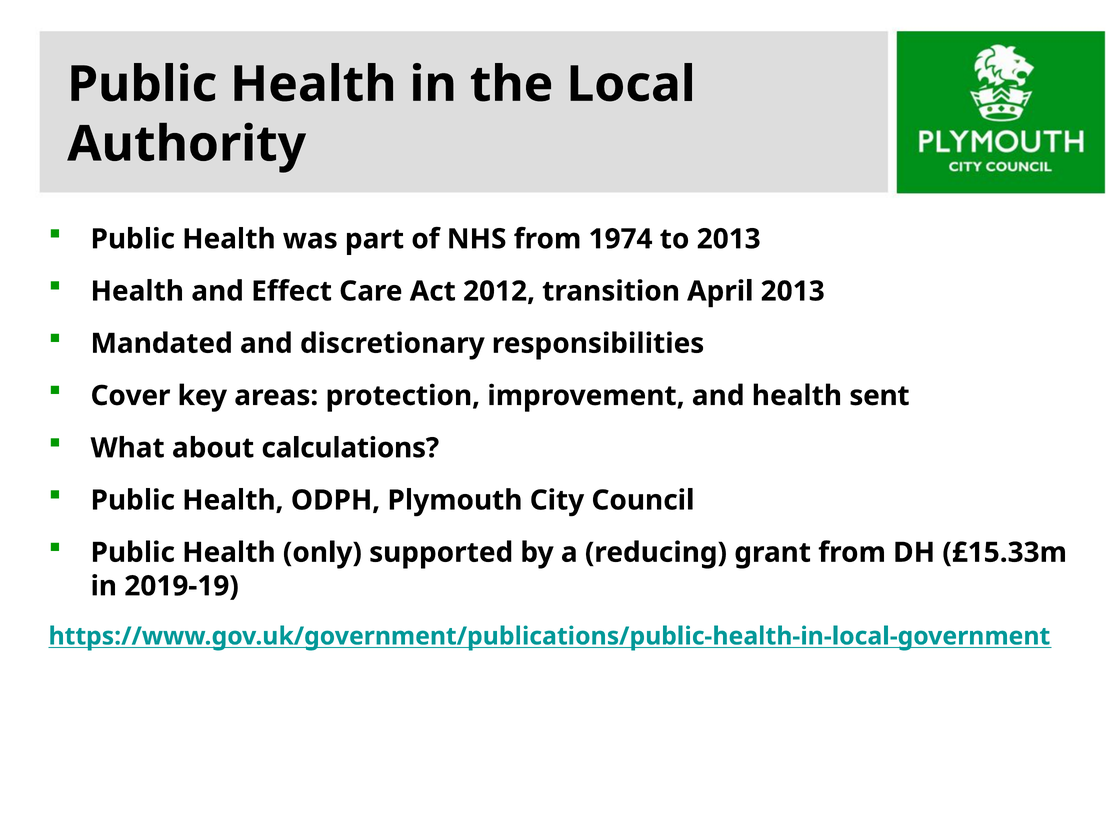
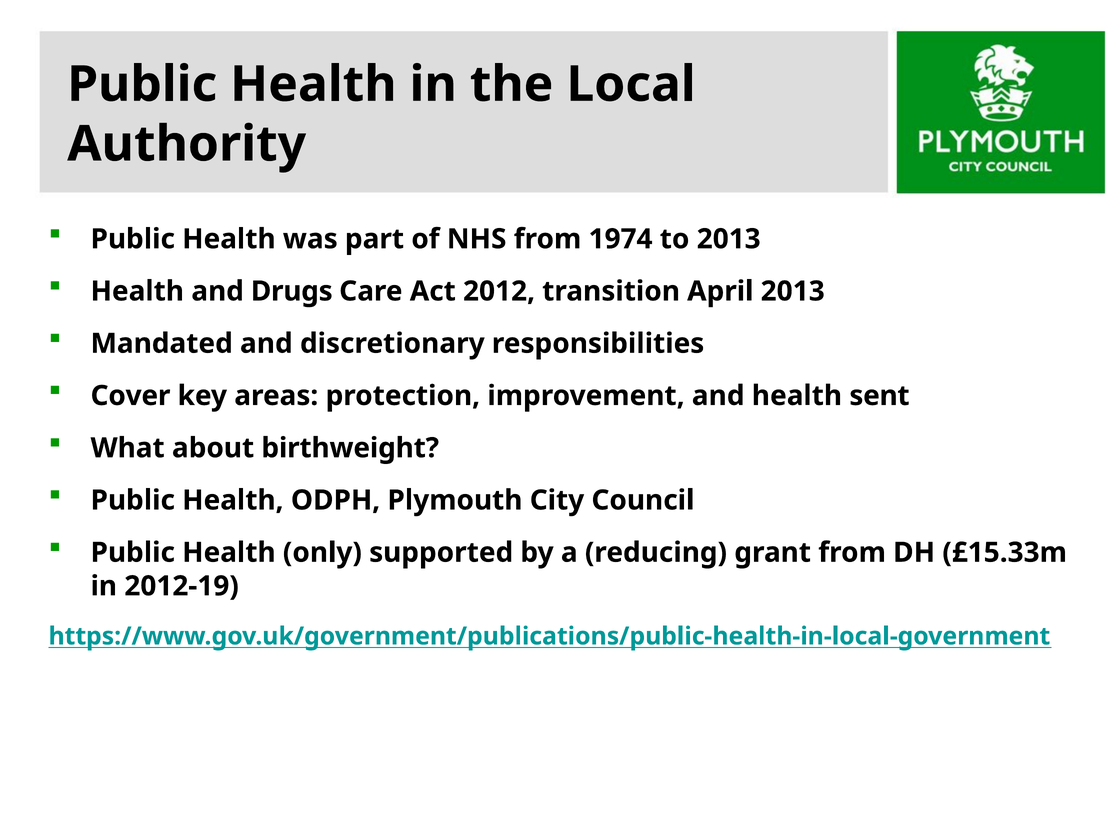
Effect: Effect -> Drugs (292, 291)
calculations: calculations -> birthweight (350, 448)
2019-19: 2019-19 -> 2012-19 (182, 586)
